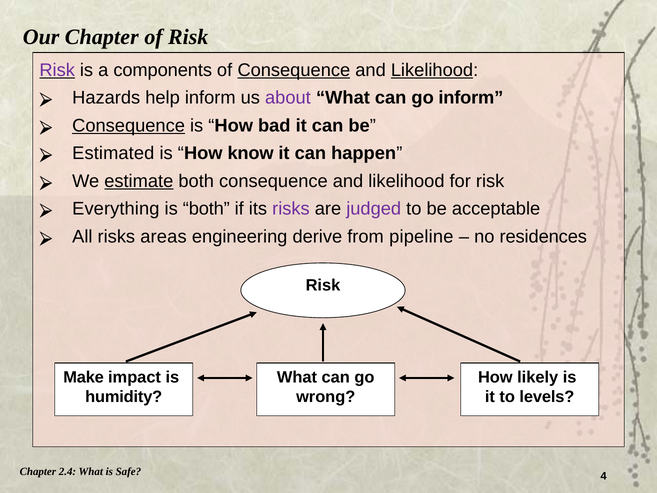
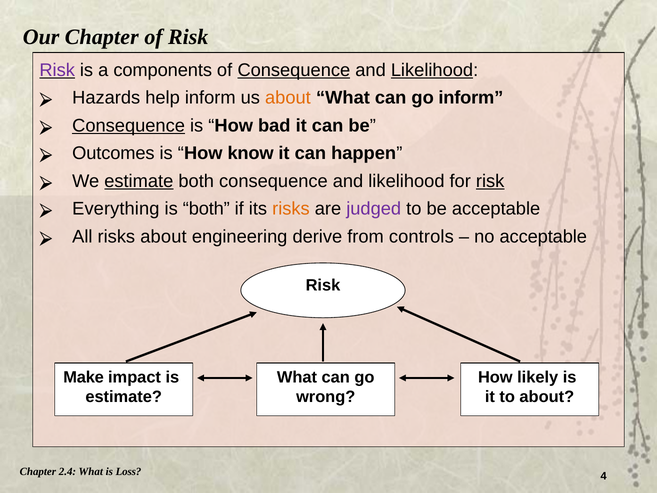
about colour: purple -> orange (288, 98)
Estimated: Estimated -> Outcomes (113, 153)
risk underline: none -> present (490, 181)
risks colour: purple -> orange (291, 209)
risks areas: areas -> about (163, 236)
pipeline: pipeline -> controls (421, 236)
no residences: residences -> acceptable (543, 236)
humidity: humidity -> estimate (124, 397)
to levels: levels -> about (547, 397)
Safe: Safe -> Loss (128, 471)
